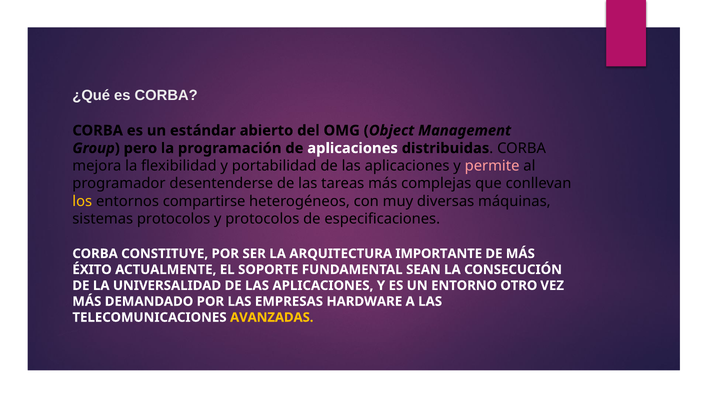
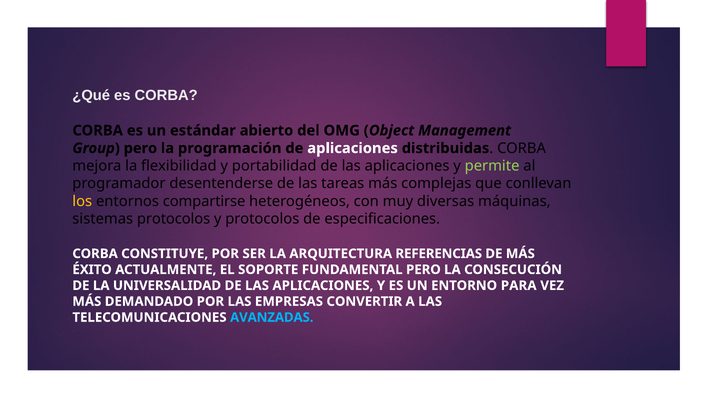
permite colour: pink -> light green (492, 166)
IMPORTANTE: IMPORTANTE -> REFERENCIAS (439, 254)
FUNDAMENTAL SEAN: SEAN -> PERO (423, 270)
OTRO: OTRO -> PARA (519, 286)
HARDWARE: HARDWARE -> CONVERTIR (364, 302)
AVANZADAS colour: yellow -> light blue (272, 318)
